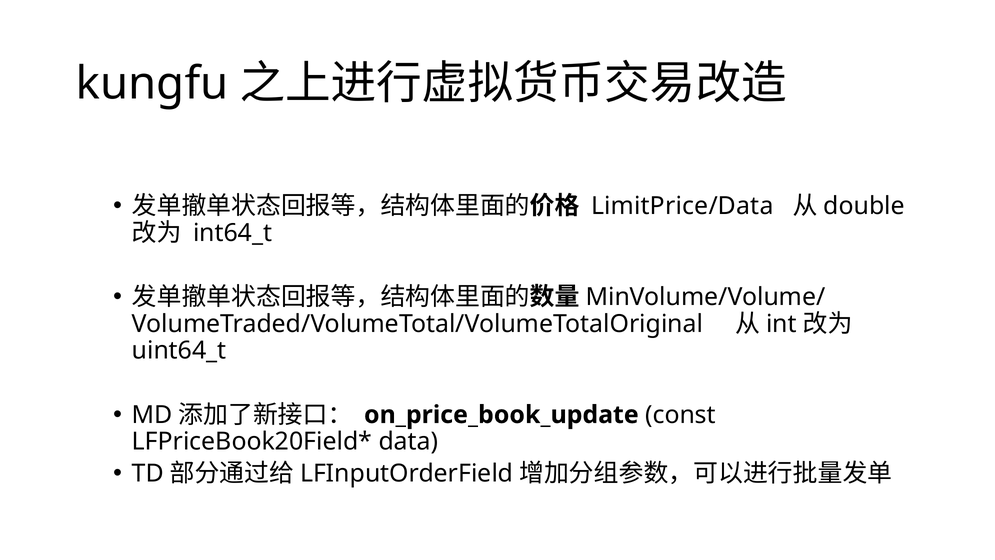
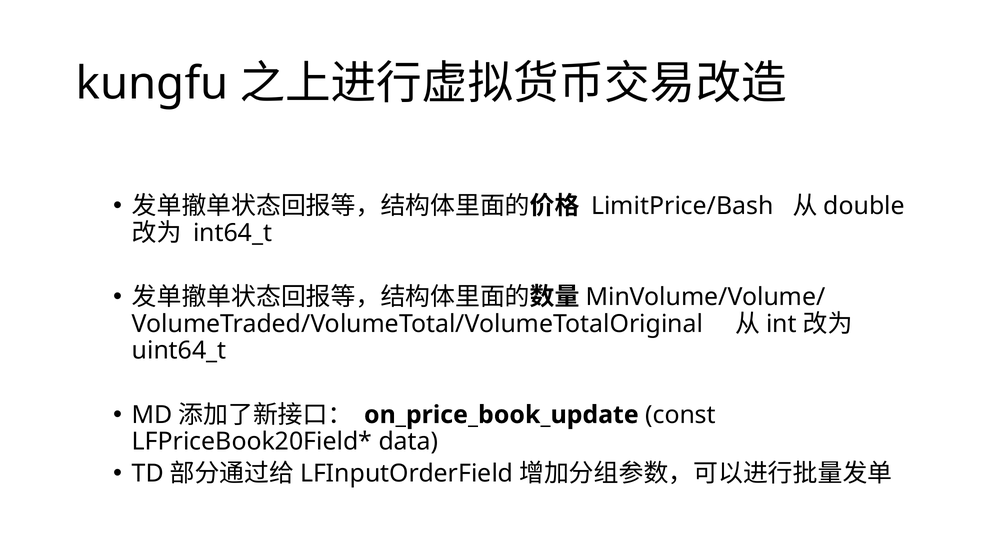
LimitPrice/Data: LimitPrice/Data -> LimitPrice/Bash (682, 206)
